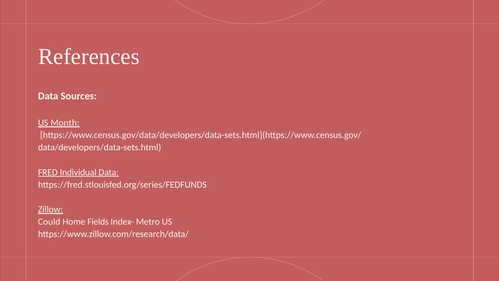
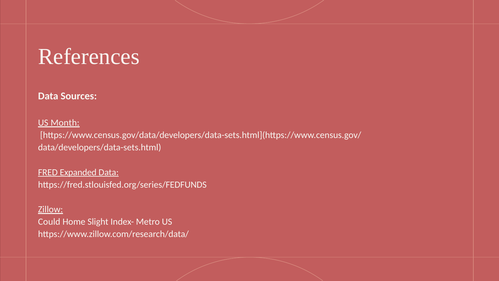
Individual: Individual -> Expanded (78, 172)
Fields: Fields -> Slight (98, 221)
